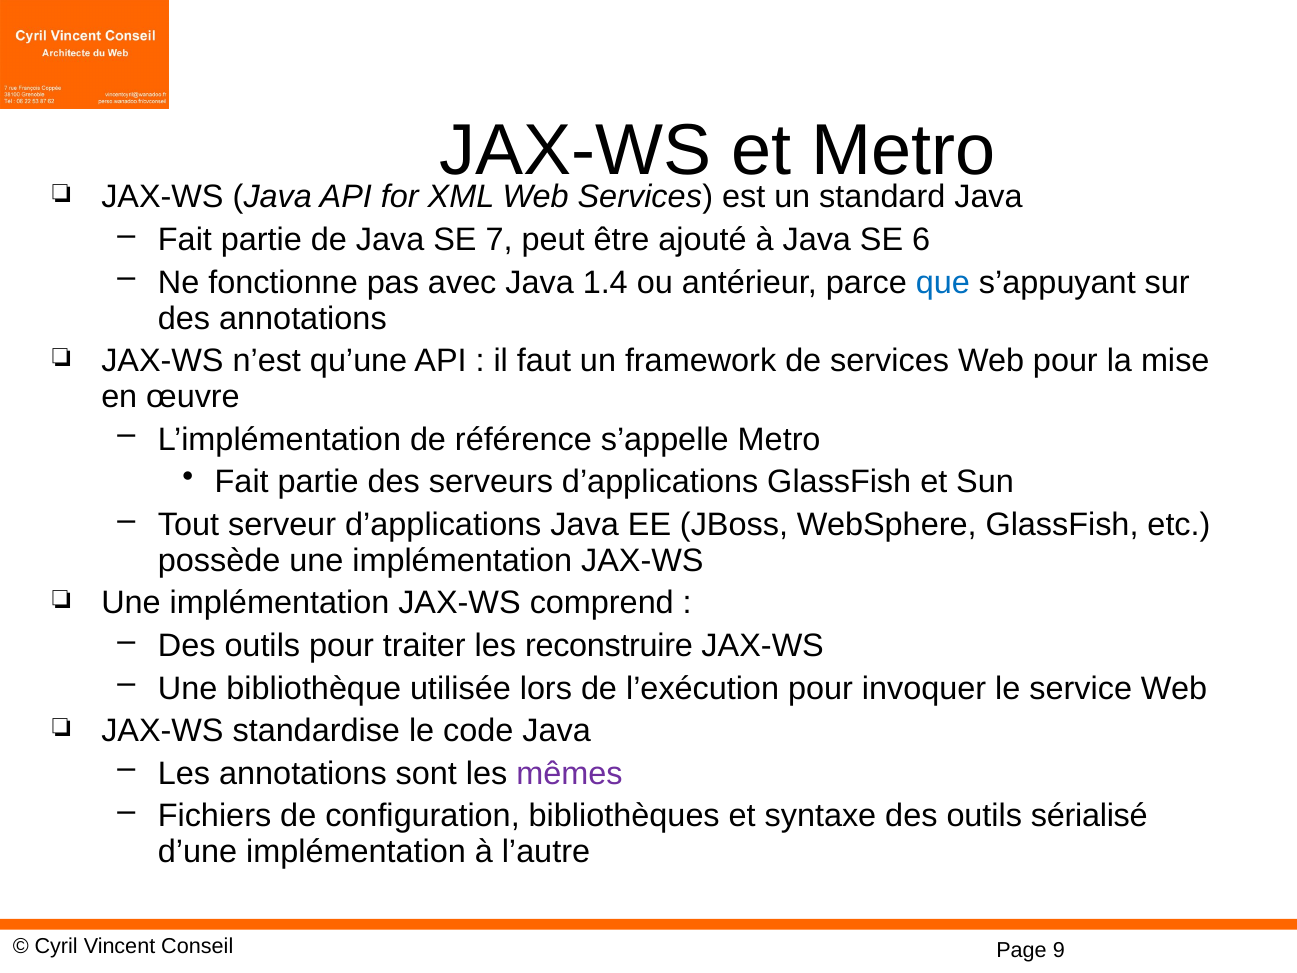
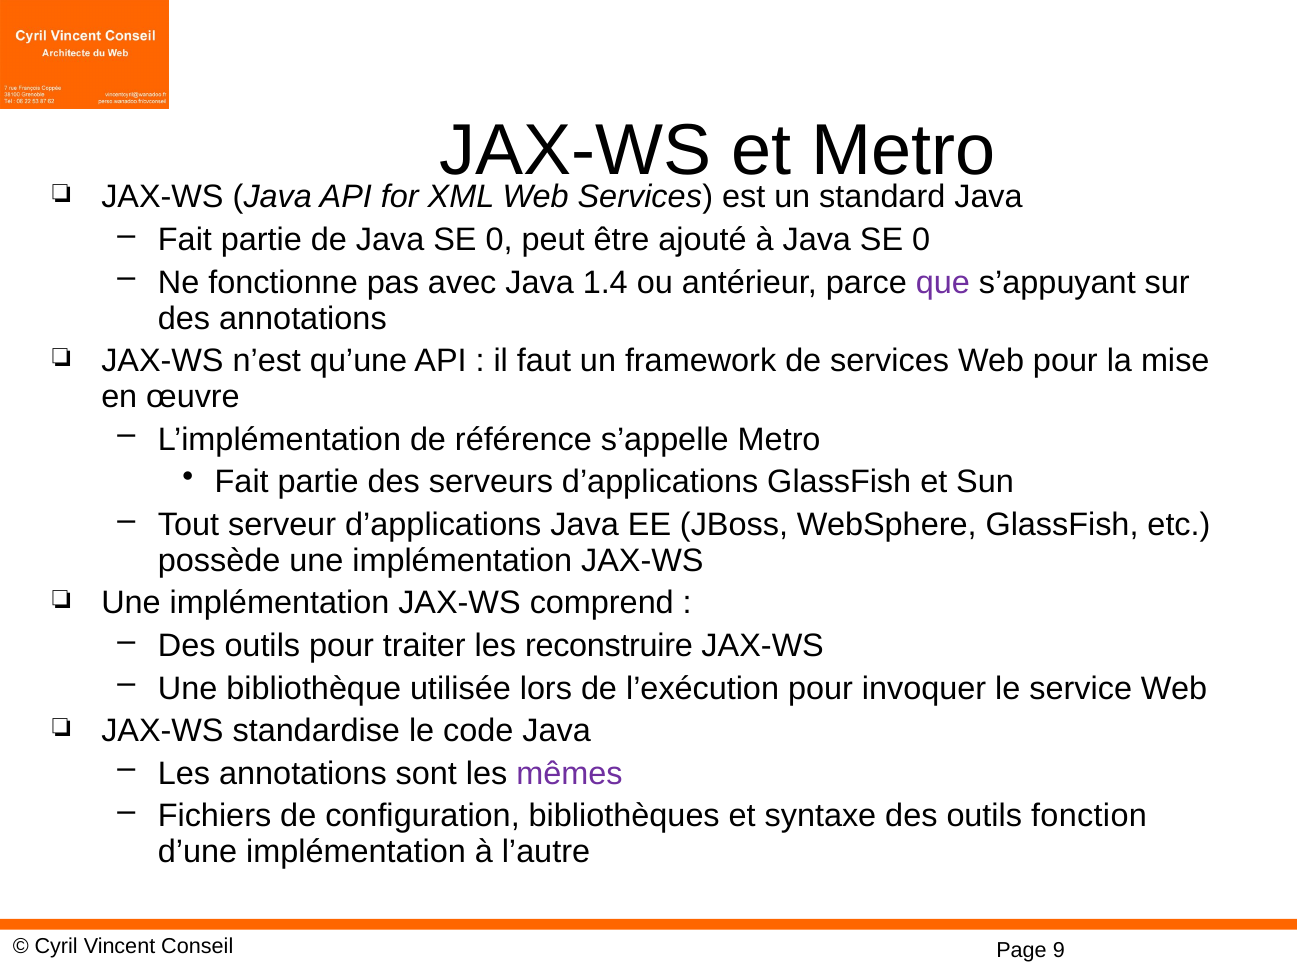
de Java SE 7: 7 -> 0 (499, 240)
à Java SE 6: 6 -> 0 (921, 240)
que colour: blue -> purple (943, 282)
sérialisé: sérialisé -> fonction (1089, 816)
